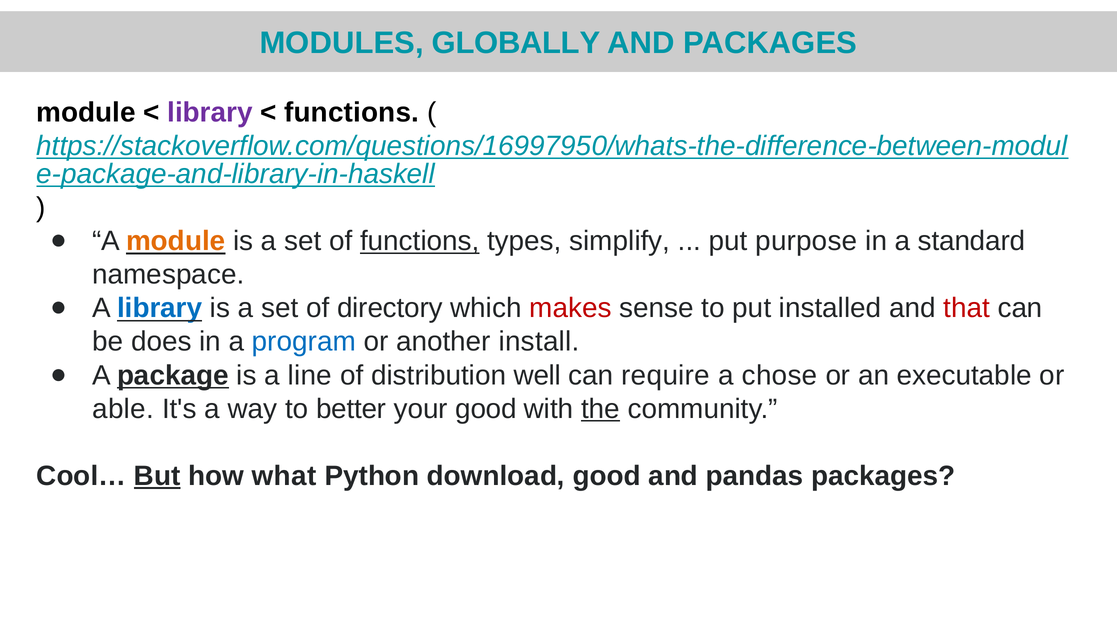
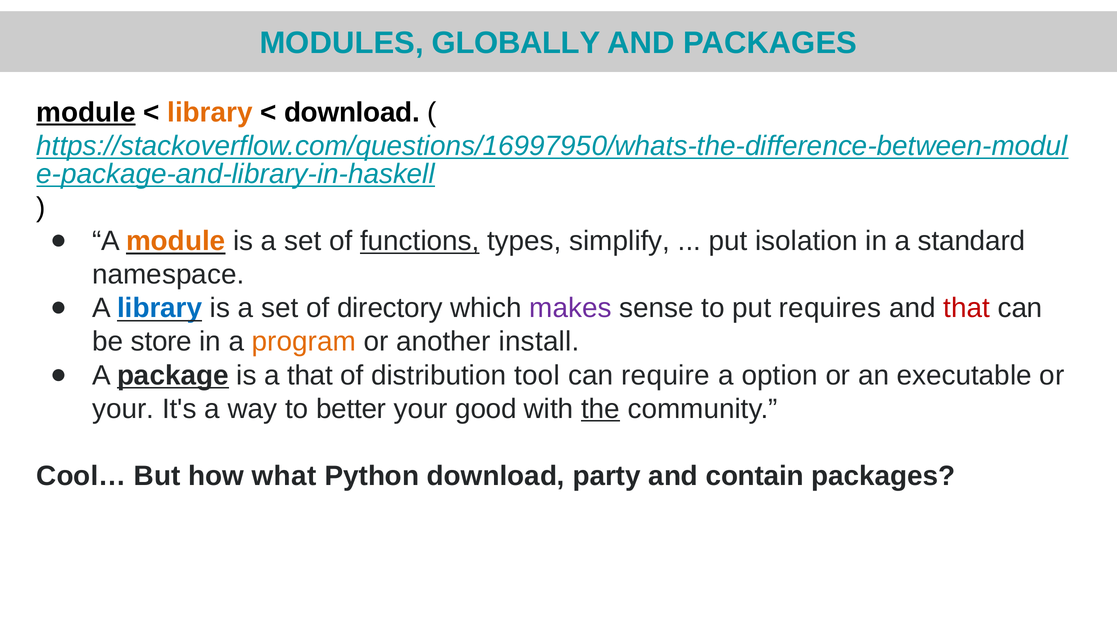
module underline: none -> present (86, 112)
library colour: purple -> orange (210, 112)
functions: functions -> download (352, 112)
purpose: purpose -> isolation (806, 241)
makes colour: red -> purple (570, 308)
installed: installed -> requires (830, 308)
does: does -> store (161, 341)
program colour: blue -> orange (304, 341)
a line: line -> that (310, 375)
well: well -> tool (537, 375)
chose: chose -> option (780, 375)
able: able -> your (123, 408)
But underline: present -> none (157, 475)
download good: good -> party (607, 475)
pandas: pandas -> contain (755, 475)
